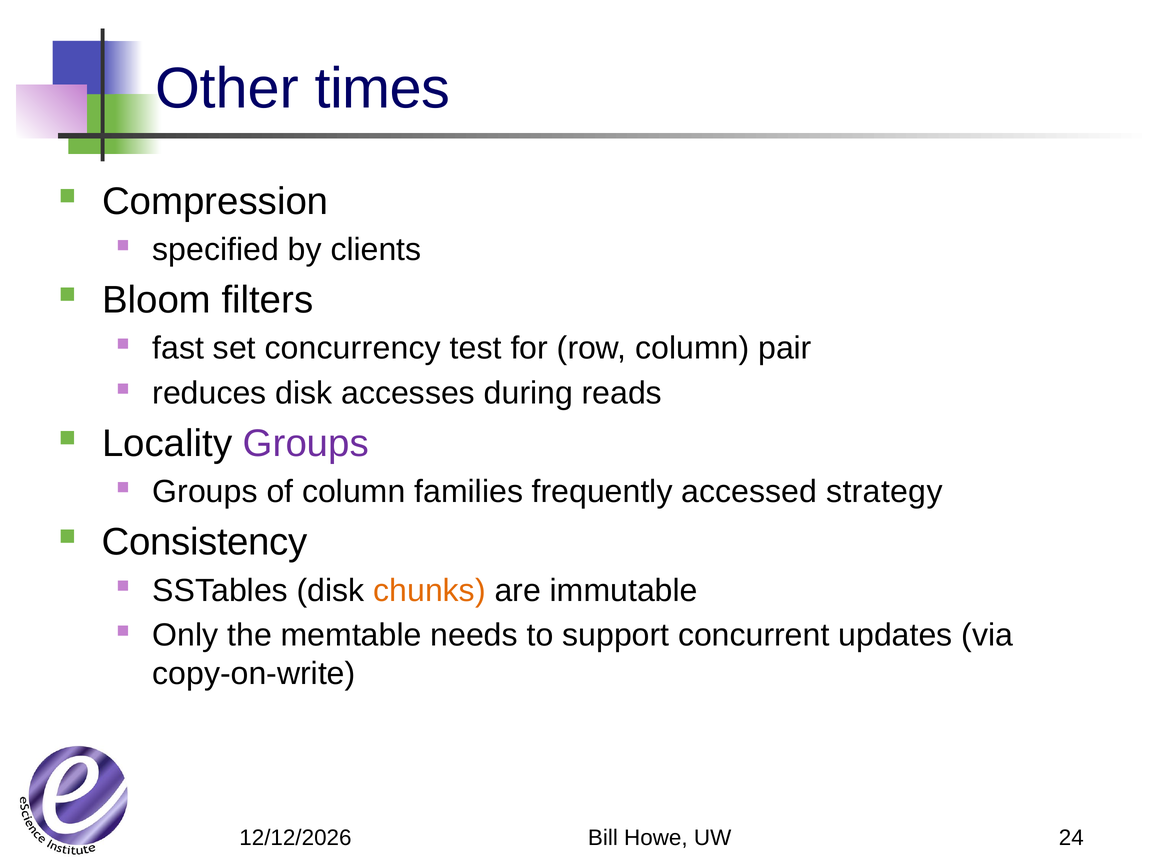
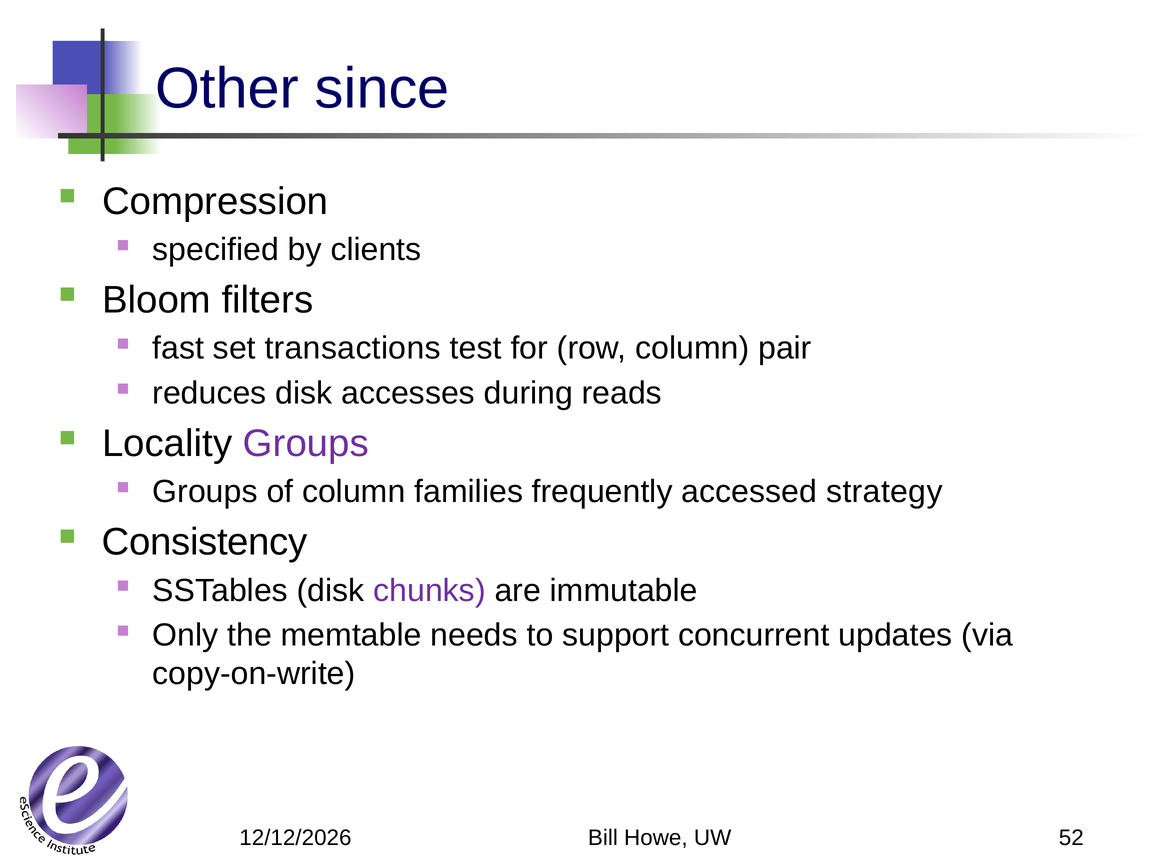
times: times -> since (382, 89)
concurrency: concurrency -> transactions (353, 348)
chunks colour: orange -> purple (430, 590)
24: 24 -> 52 (1071, 837)
